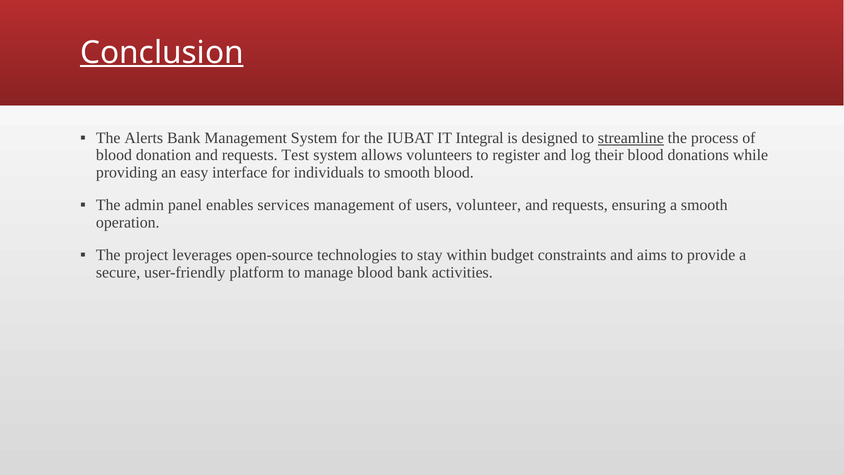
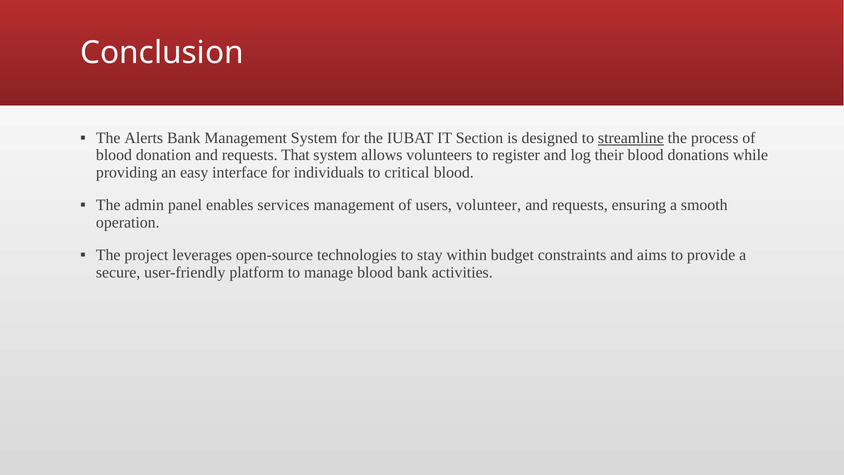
Conclusion underline: present -> none (162, 53)
Integral: Integral -> Section (479, 138)
Test: Test -> That (295, 155)
to smooth: smooth -> critical (407, 172)
